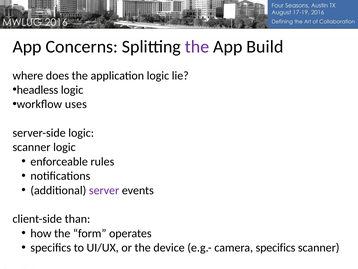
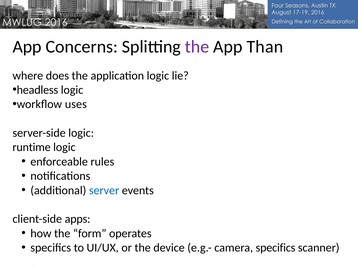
Build: Build -> Than (265, 47)
scanner: scanner -> runtime (32, 147)
server colour: purple -> blue (104, 190)
than: than -> apps (78, 219)
